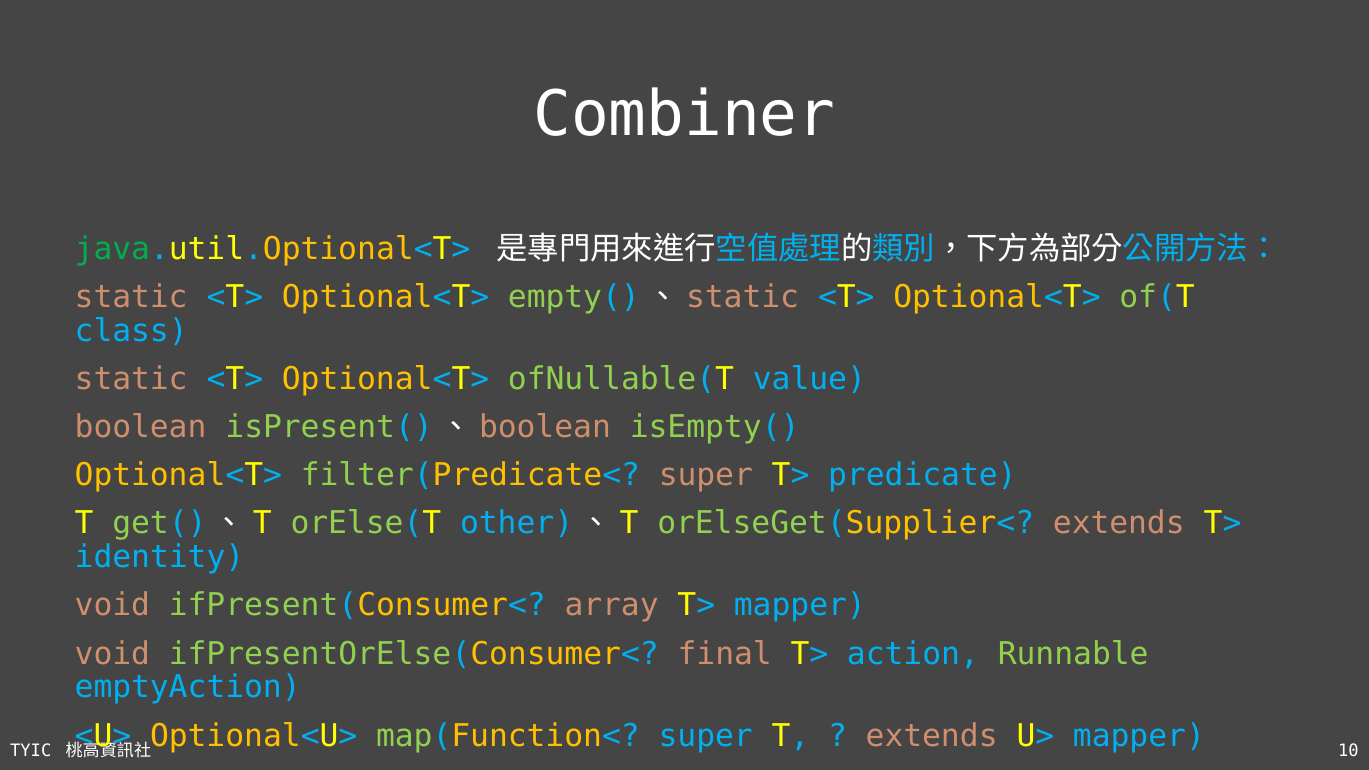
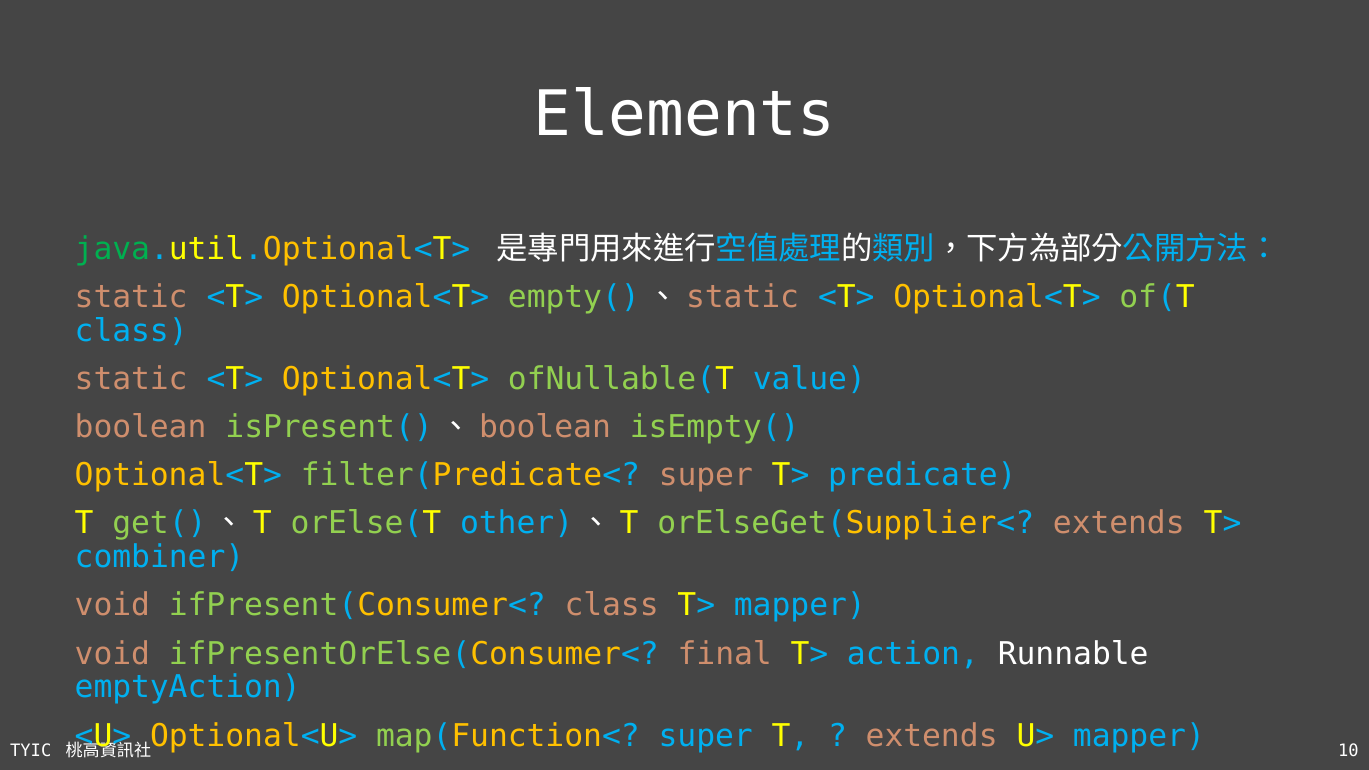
Combiner: Combiner -> Elements (684, 115)
identity: identity -> combiner (159, 558)
ifPresent(Consumer< array: array -> class (612, 606)
Runnable colour: light green -> white (1073, 654)
